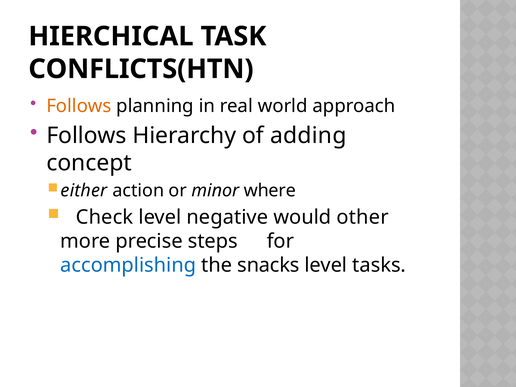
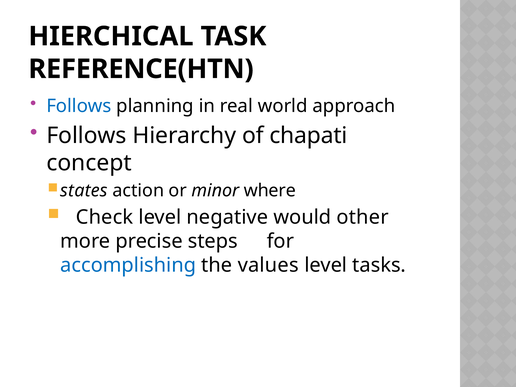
CONFLICTS(HTN: CONFLICTS(HTN -> REFERENCE(HTN (141, 69)
Follows colour: orange -> blue (79, 106)
adding: adding -> chapati (308, 135)
either: either -> states (84, 191)
snacks: snacks -> values (268, 265)
